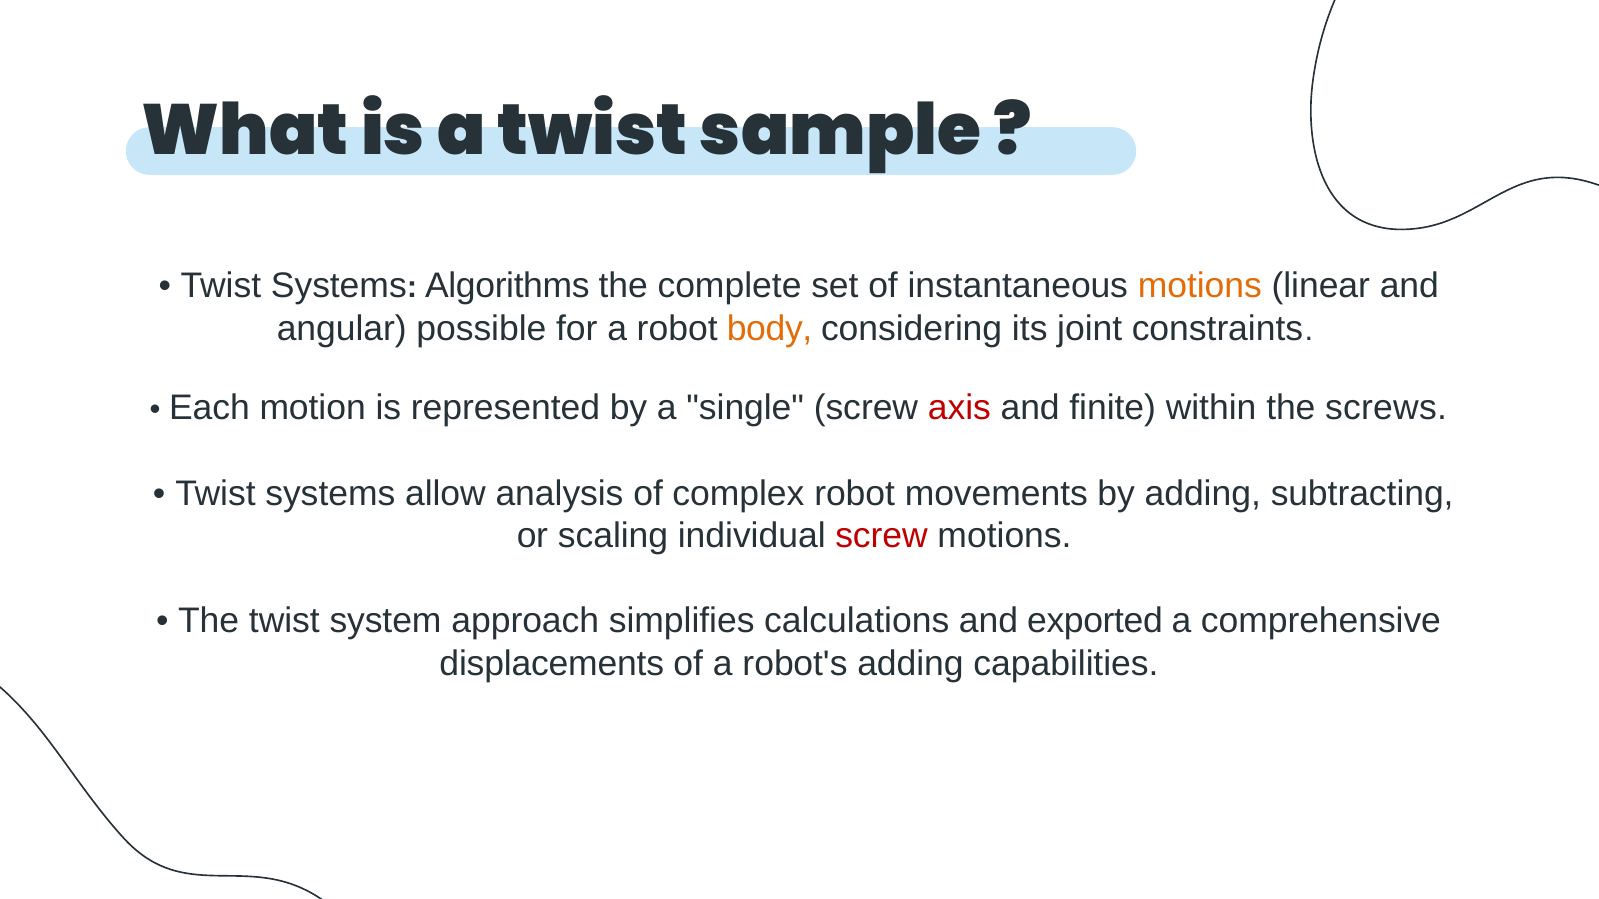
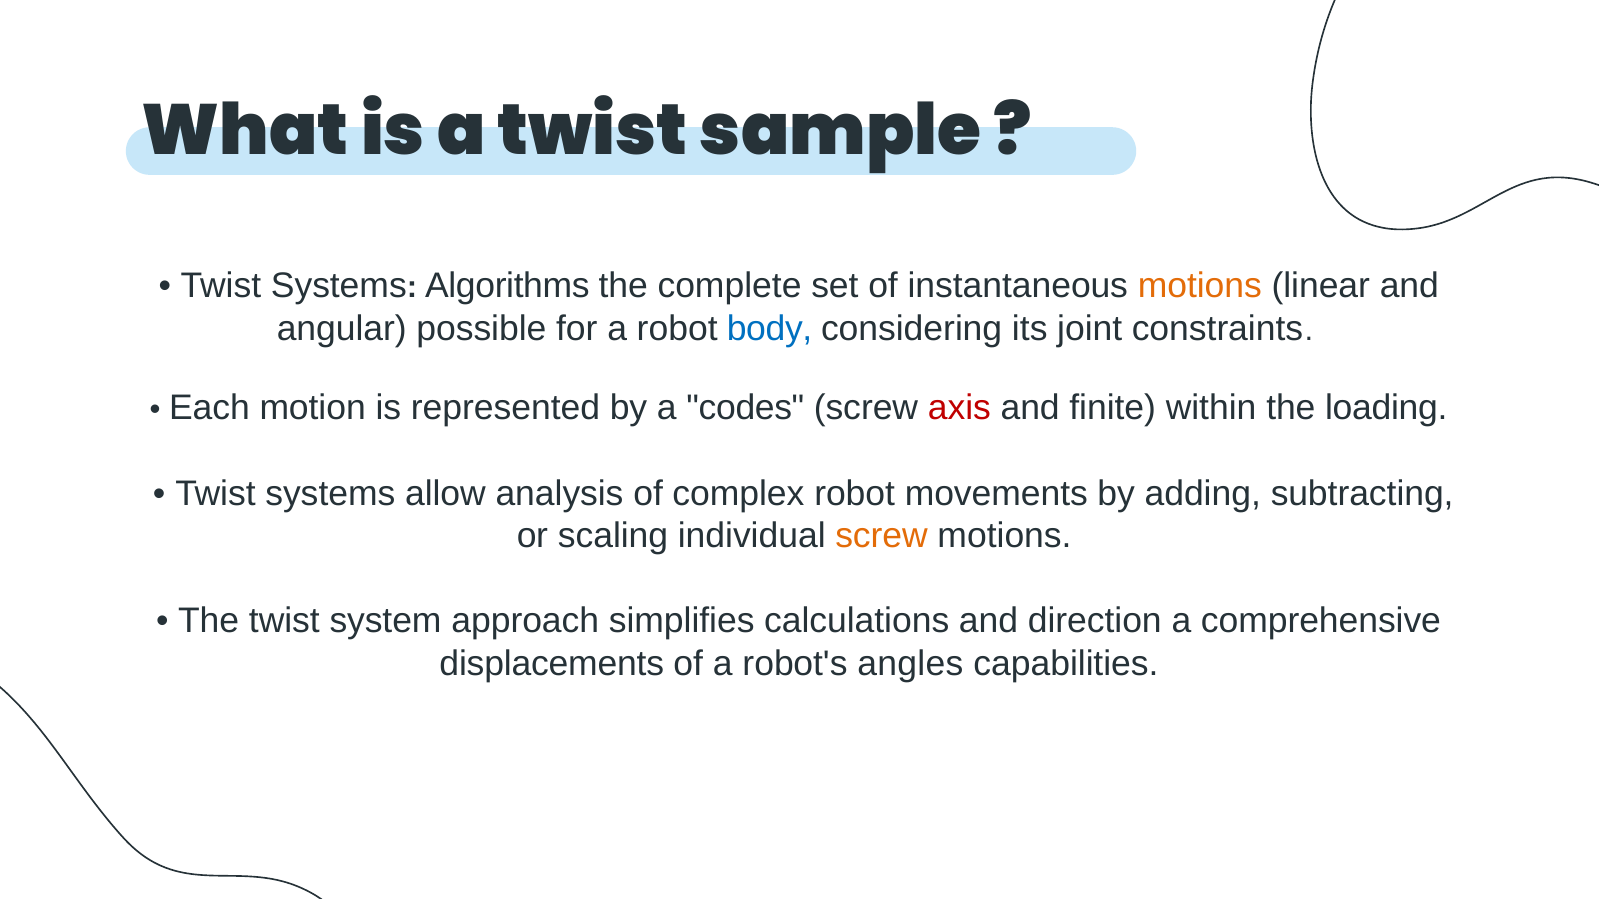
body colour: orange -> blue (770, 329)
single: single -> codes (745, 408)
screws: screws -> loading (1386, 408)
screw colour: red -> orange (882, 536)
exported: exported -> direction (1095, 622)
robot's adding: adding -> angles (910, 664)
